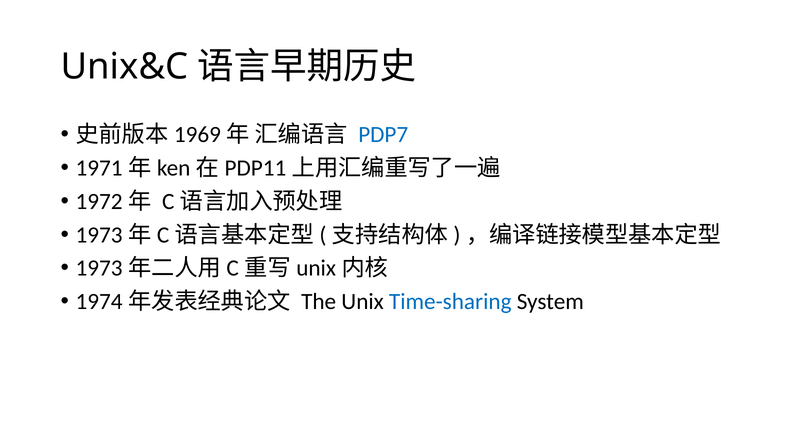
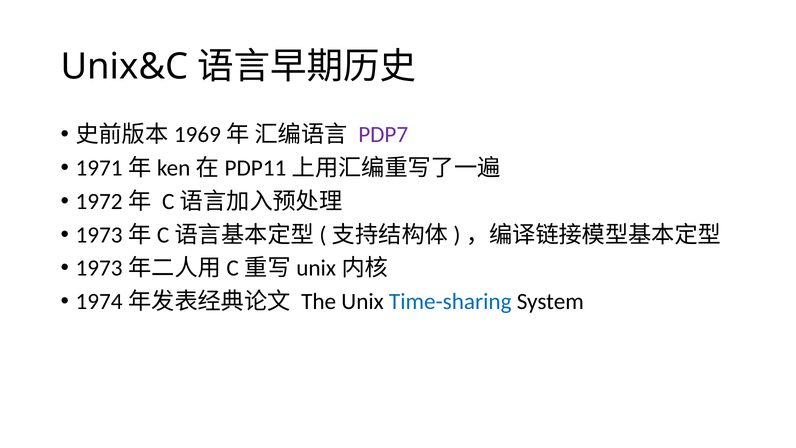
PDP7 colour: blue -> purple (383, 135)
